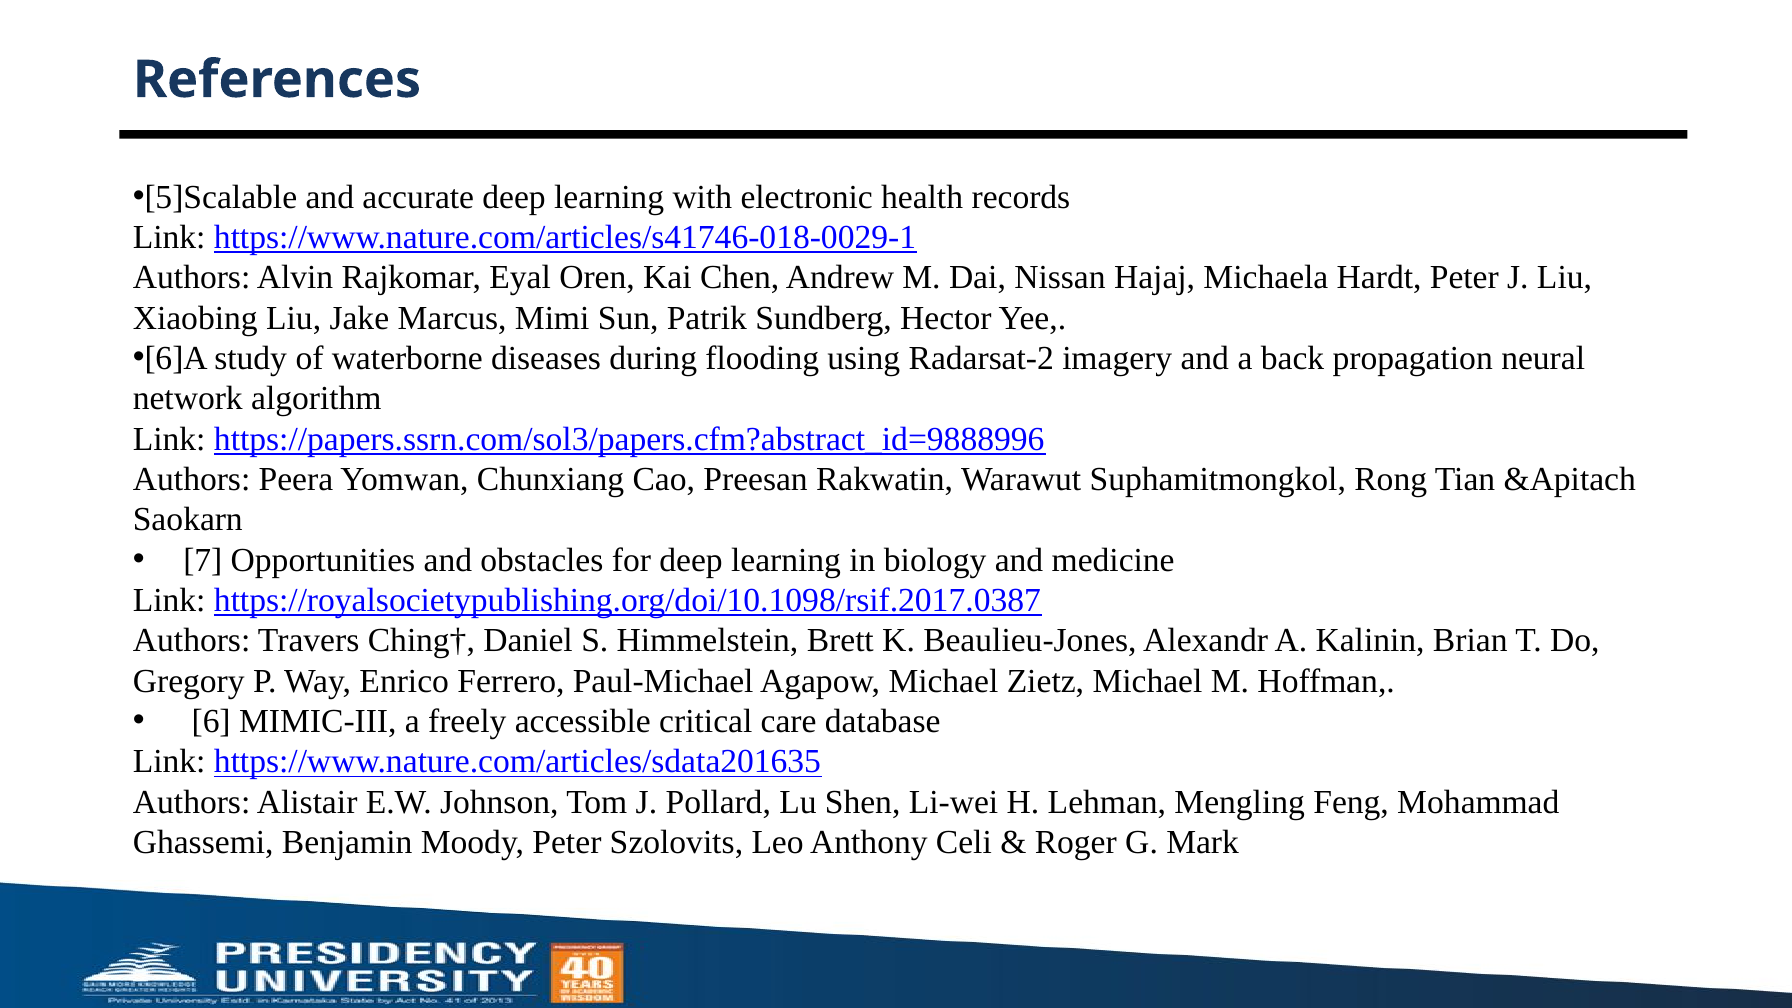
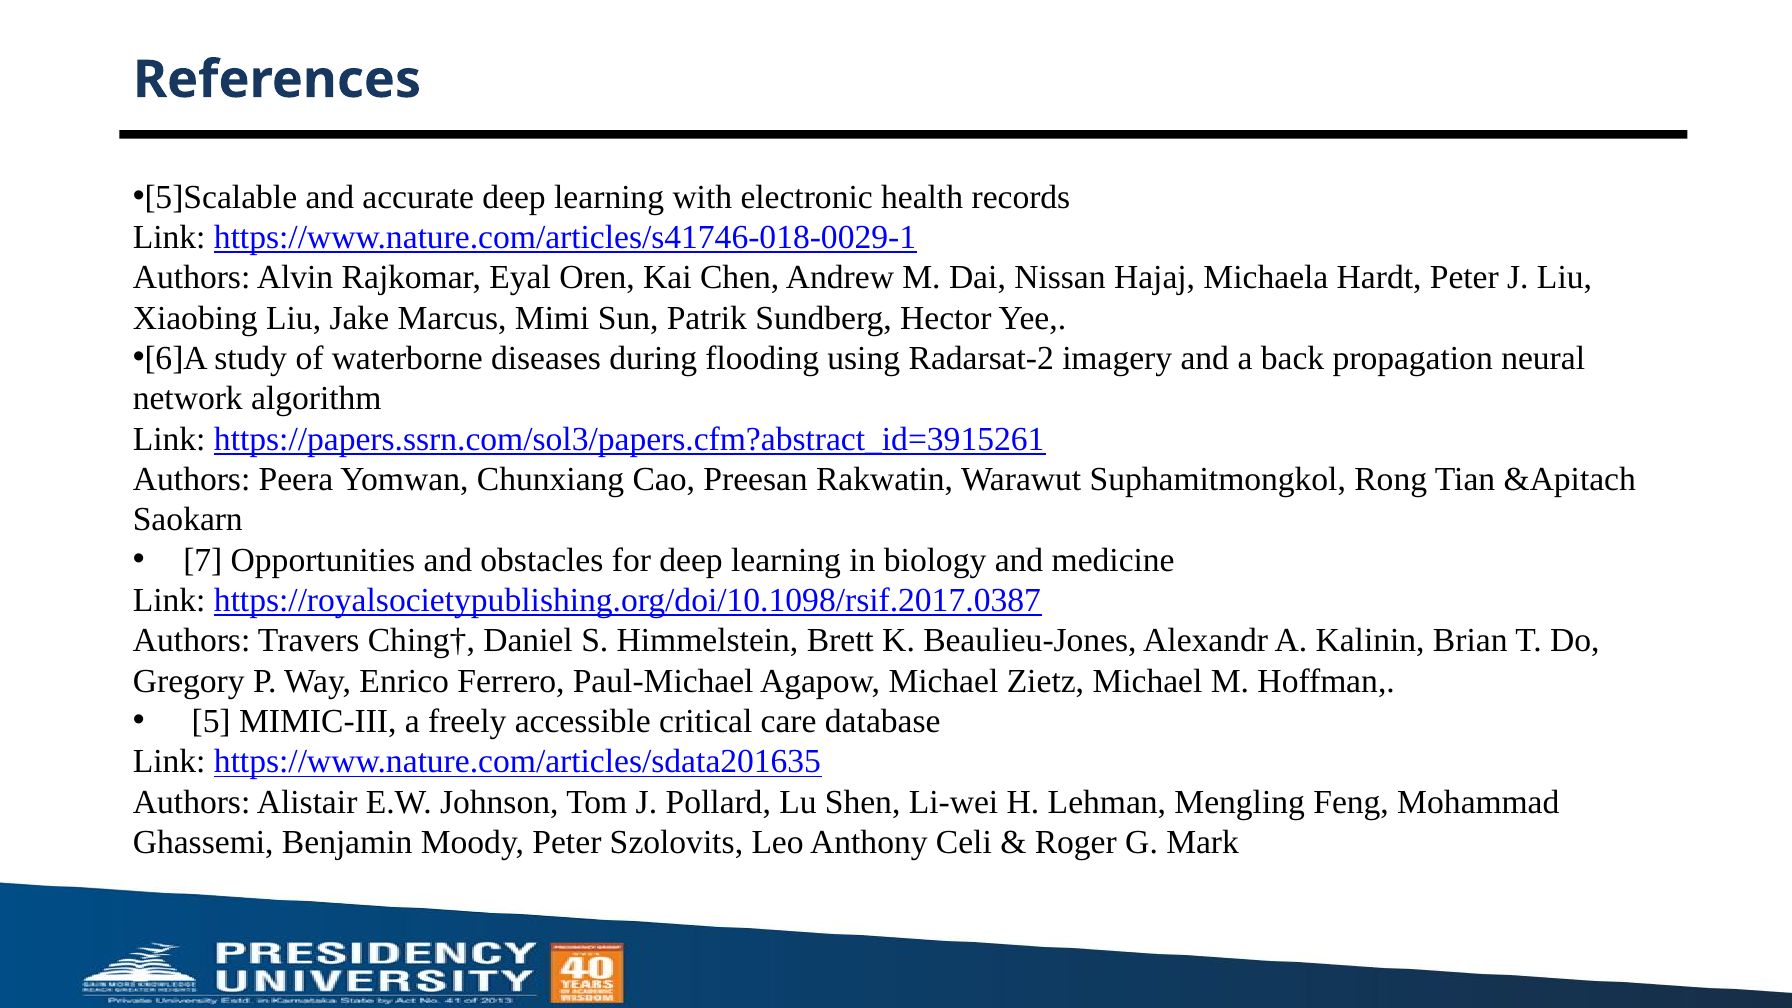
https://papers.ssrn.com/sol3/papers.cfm?abstract_id=9888996: https://papers.ssrn.com/sol3/papers.cfm?abstract_id=9888996 -> https://papers.ssrn.com/sol3/papers.cfm?abstract_id=3915261 (629, 439)
6: 6 -> 5 (211, 721)
